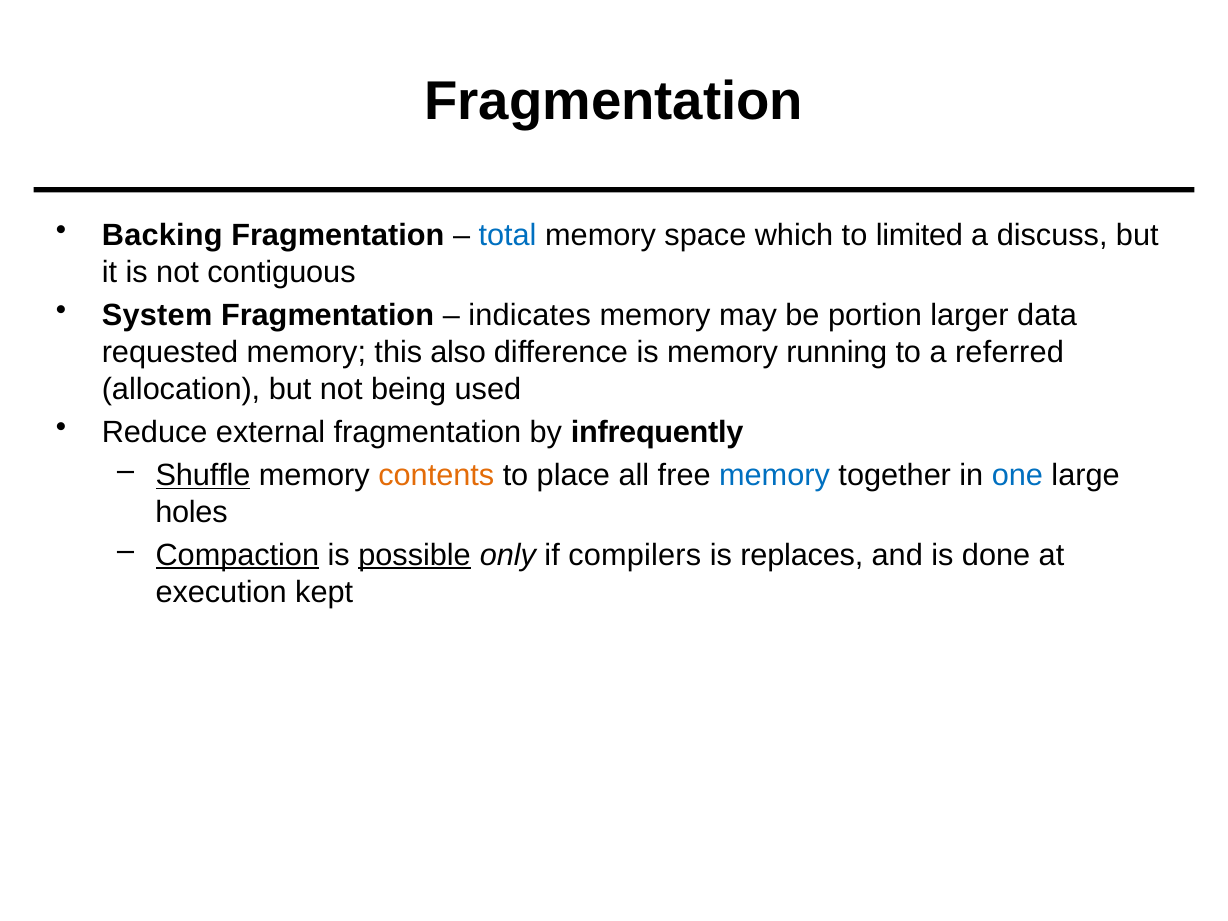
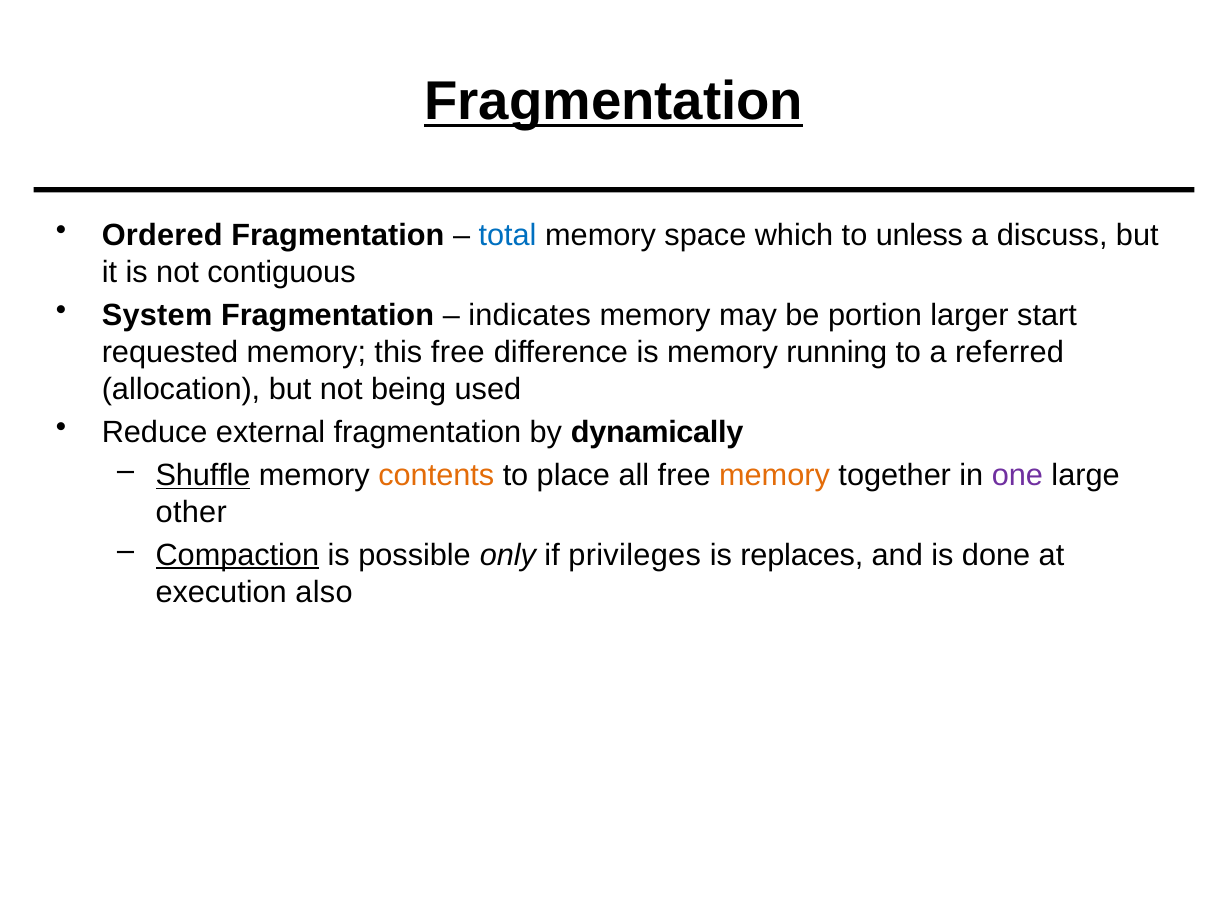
Fragmentation underline: none -> present (614, 102)
Backing: Backing -> Ordered (162, 236)
limited: limited -> unless (919, 236)
data: data -> start (1047, 316)
this also: also -> free (458, 353)
infrequently: infrequently -> dynamically (657, 432)
memory colour: blue -> orange (774, 475)
one colour: blue -> purple (1017, 475)
holes: holes -> other (191, 512)
possible underline: present -> none (415, 555)
compilers: compilers -> privileges (635, 555)
kept: kept -> also (324, 592)
